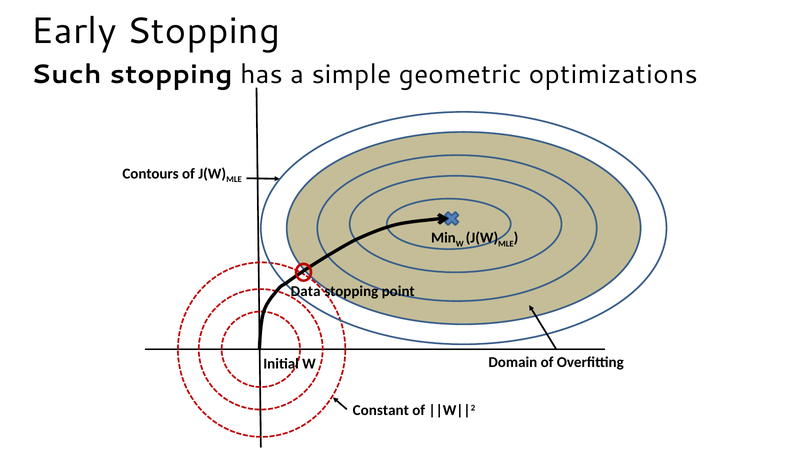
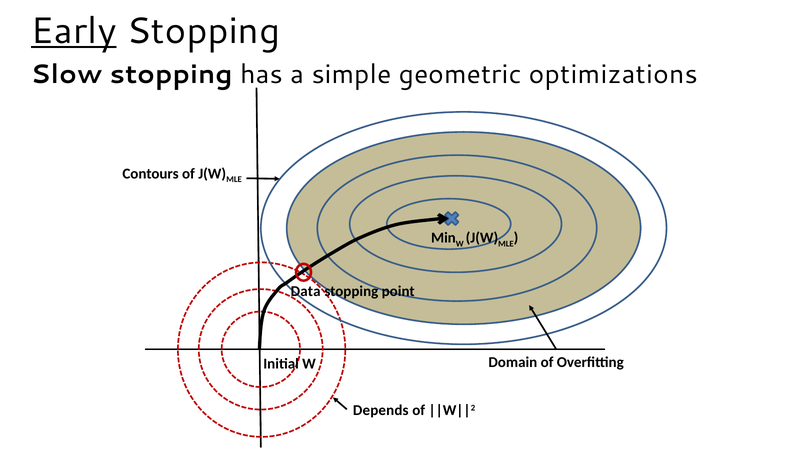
Early underline: none -> present (74, 31)
Such: Such -> Slow (67, 74)
Constant: Constant -> Depends (381, 410)
